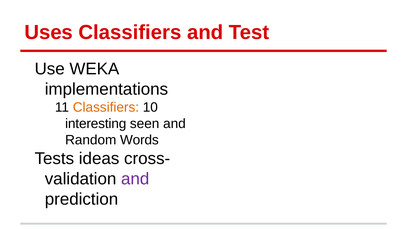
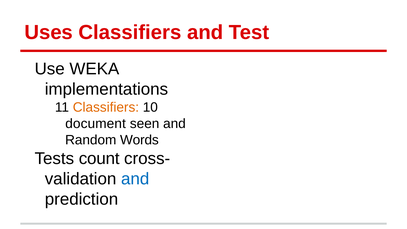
interesting: interesting -> document (96, 124)
ideas: ideas -> count (99, 158)
and colour: purple -> blue (135, 179)
